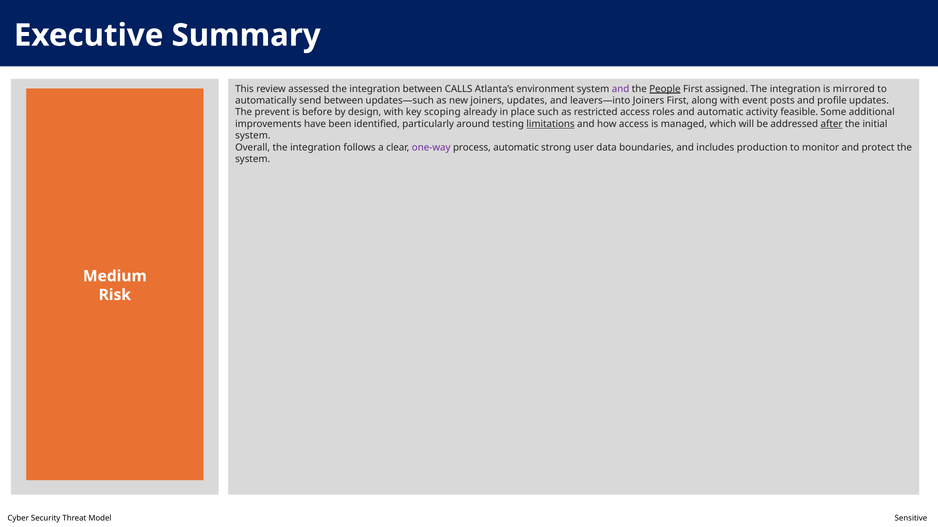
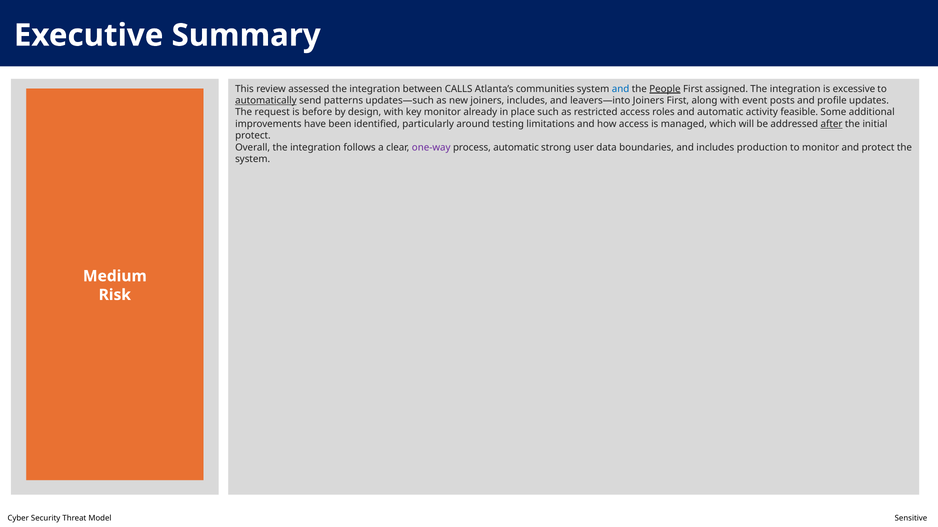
environment: environment -> communities (545, 89)
and colour: purple -> blue (621, 89)
mirrored: mirrored -> excessive (854, 89)
automatically underline: none -> present (266, 101)
send between: between -> patterns (344, 101)
joiners updates: updates -> includes (527, 101)
prevent: prevent -> request (272, 112)
key scoping: scoping -> monitor (442, 112)
limitations underline: present -> none (551, 124)
system: system -> protect (253, 136)
